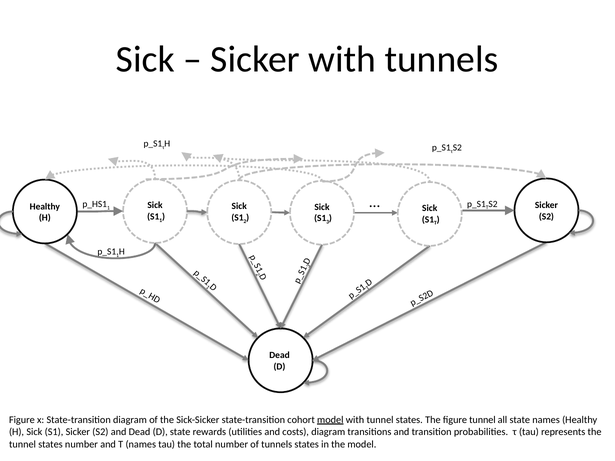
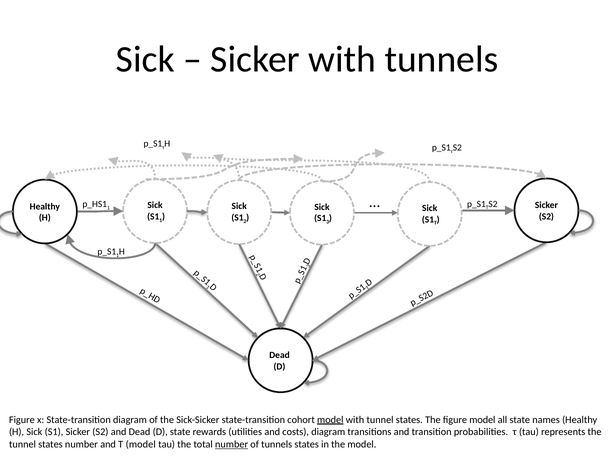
figure tunnel: tunnel -> model (482, 420)
Τ names: names -> model (141, 444)
number underline: none -> present (232, 444)
